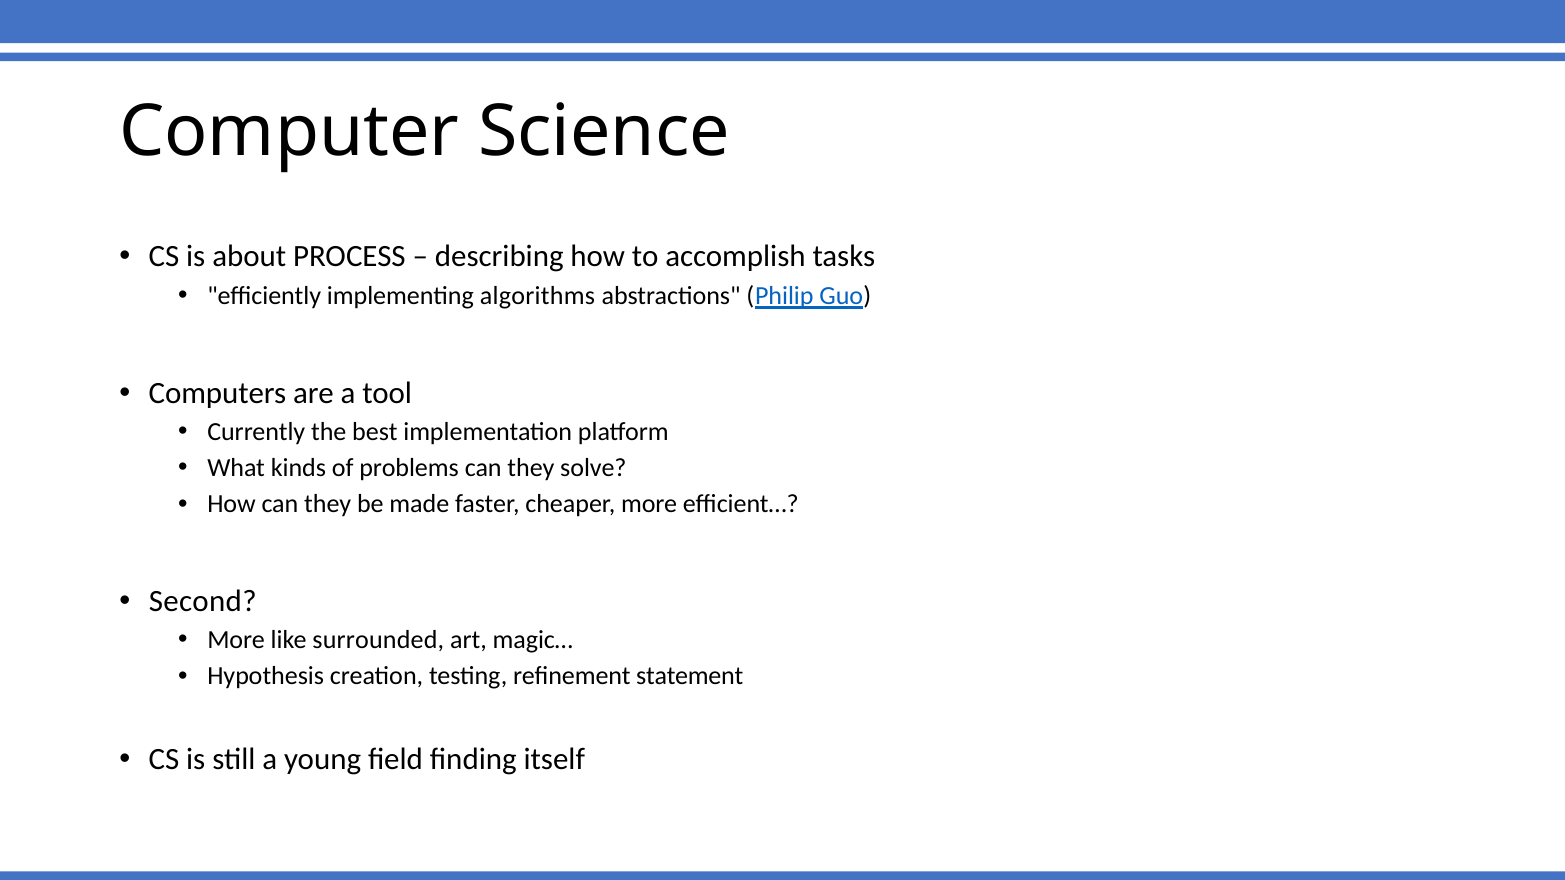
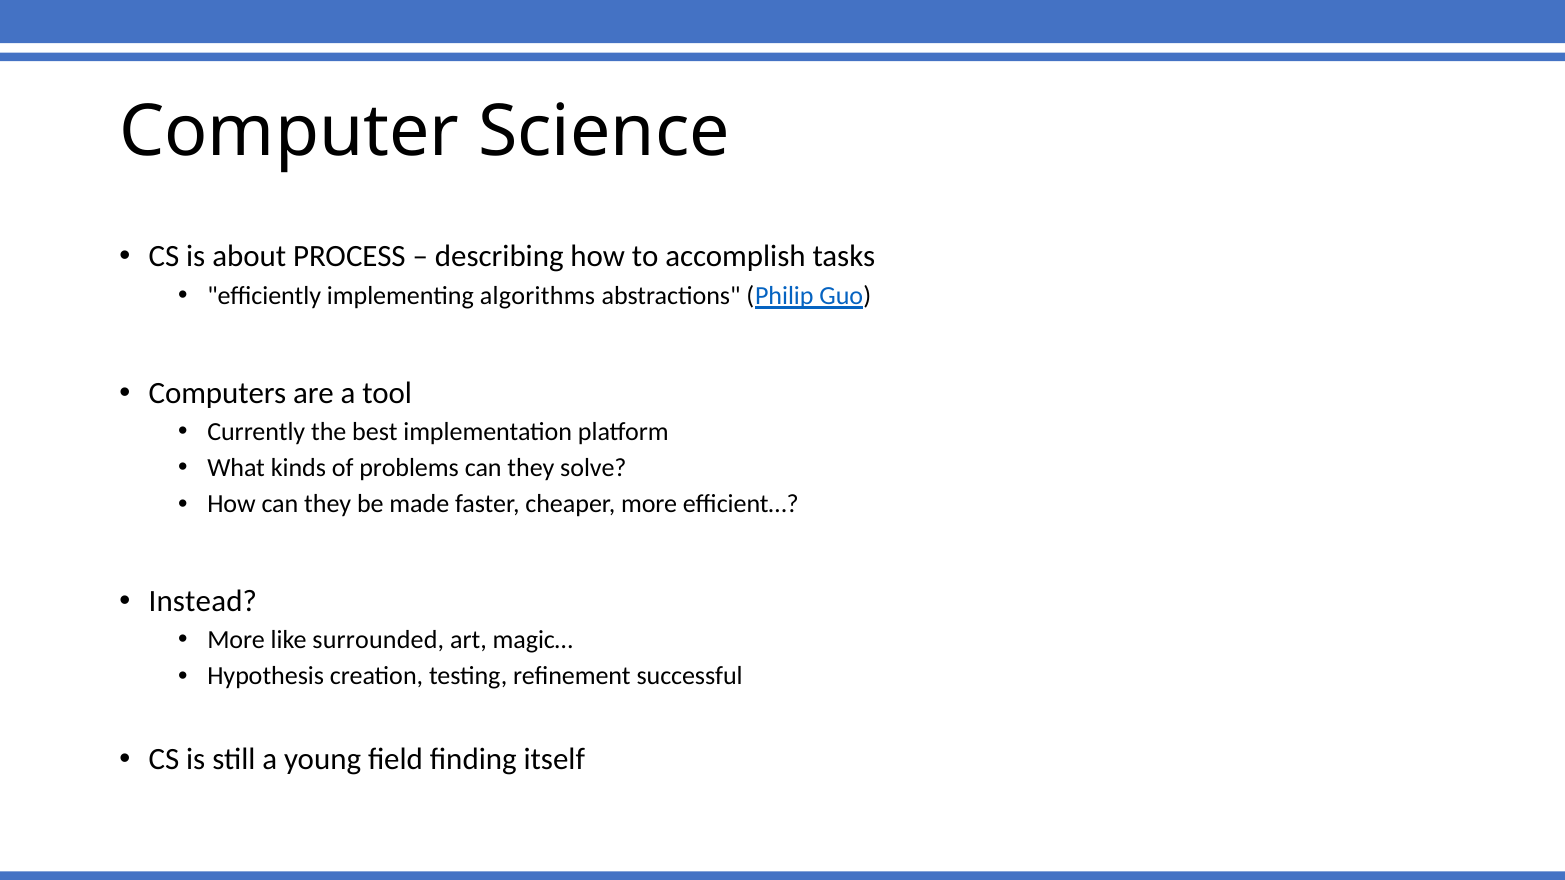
Second: Second -> Instead (203, 601)
statement: statement -> successful (690, 677)
